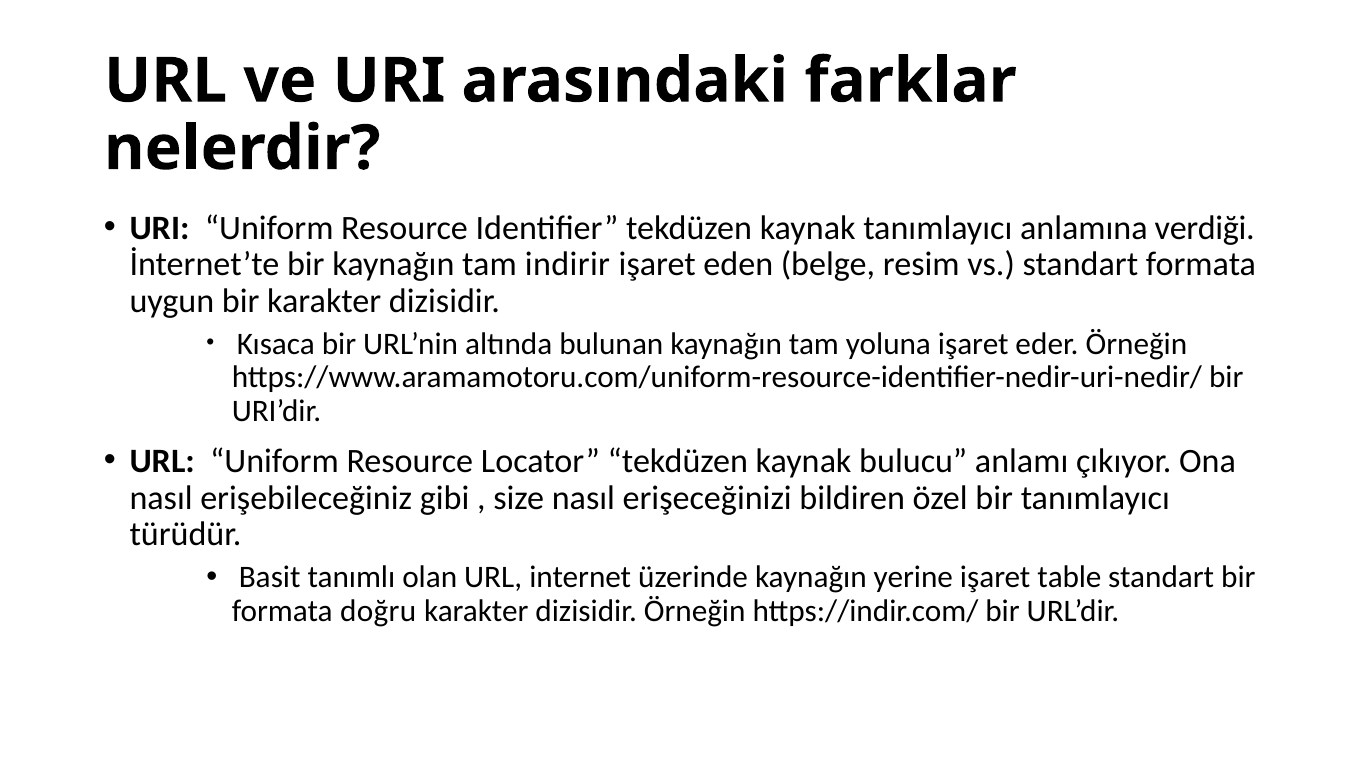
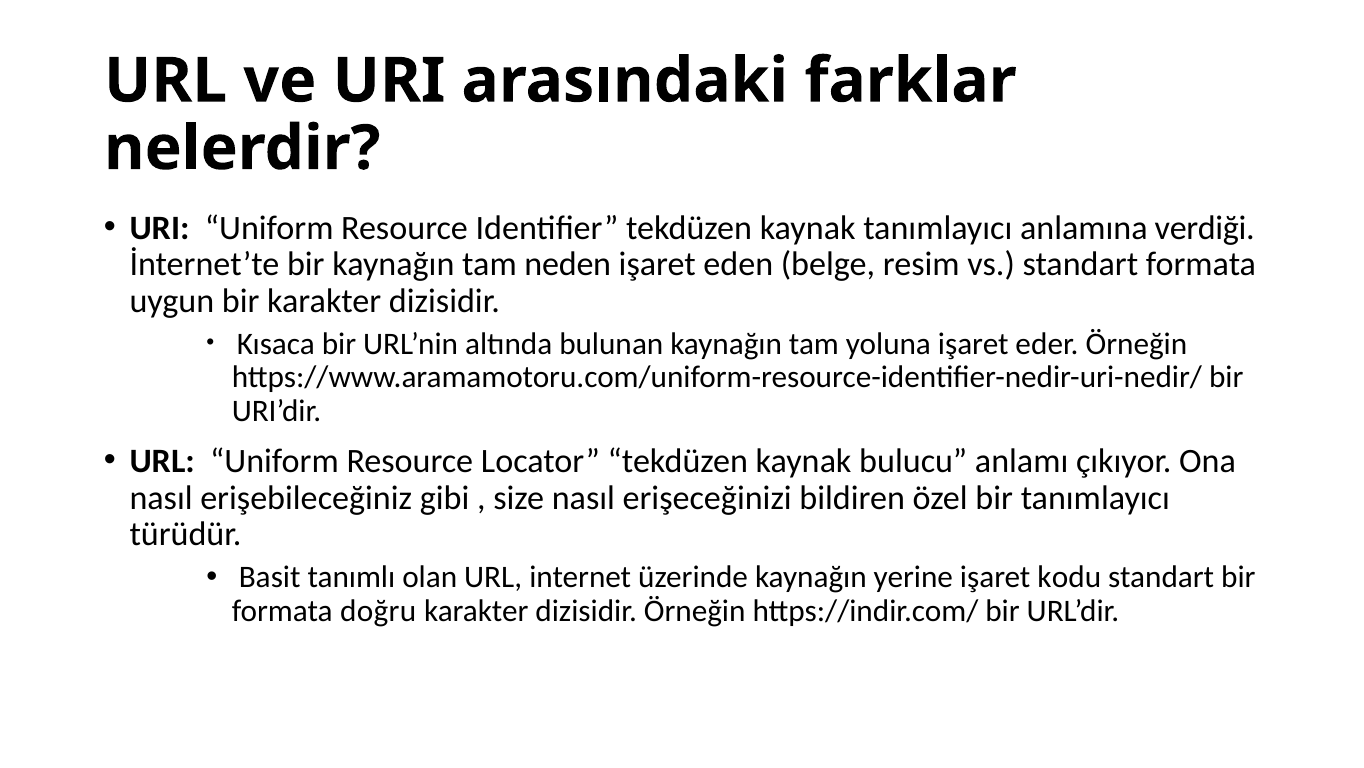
indirir: indirir -> neden (568, 264)
table: table -> kodu (1069, 576)
